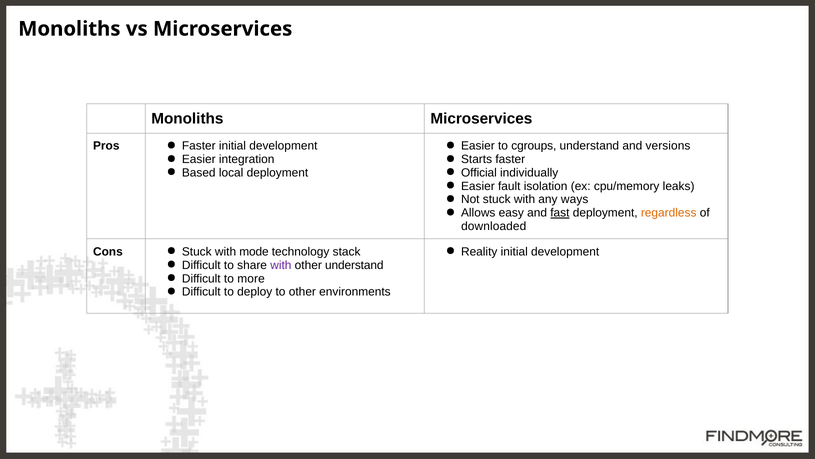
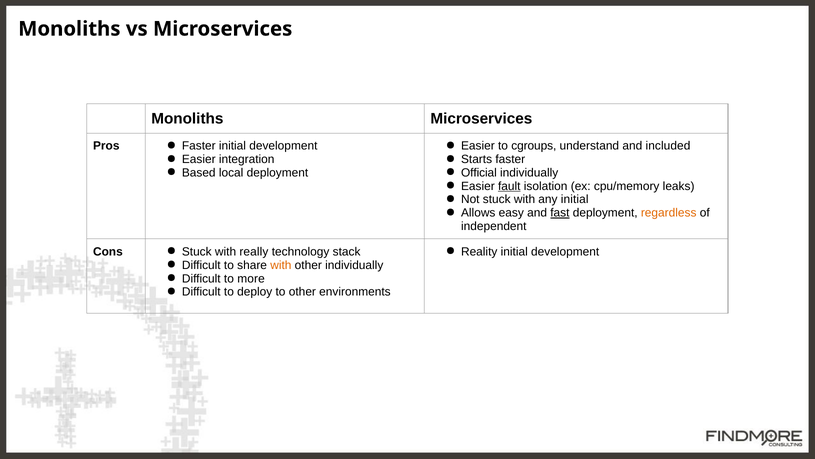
versions: versions -> included (668, 146)
fault underline: none -> present (509, 186)
any ways: ways -> initial (575, 199)
downloaded: downloaded -> independent (494, 226)
mode: mode -> really (254, 252)
with colour: purple -> orange (281, 265)
other understand: understand -> individually (354, 265)
